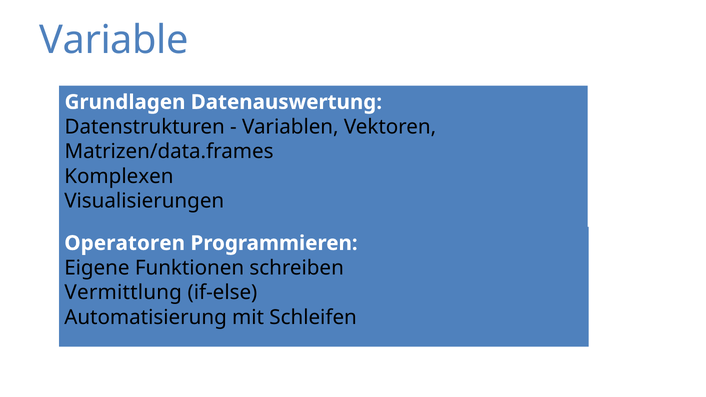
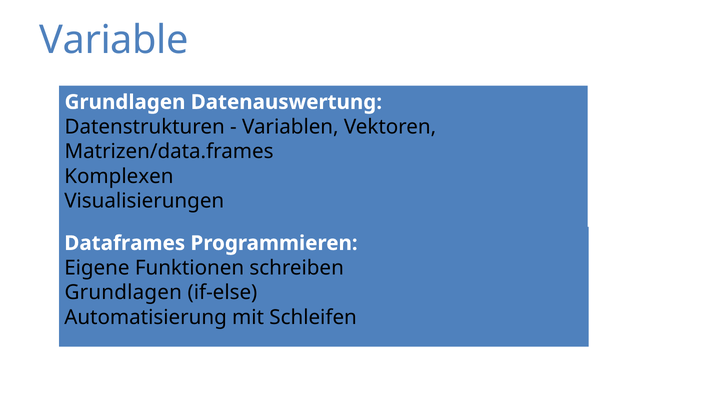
Operatoren: Operatoren -> Dataframes (125, 243)
Vermittlung: Vermittlung -> Grundlagen (123, 293)
